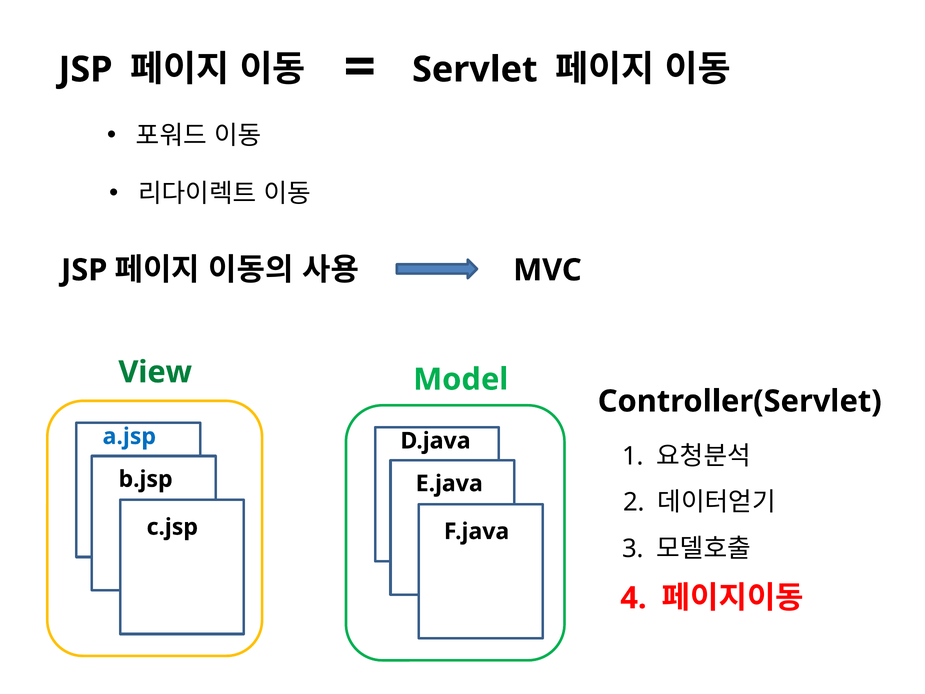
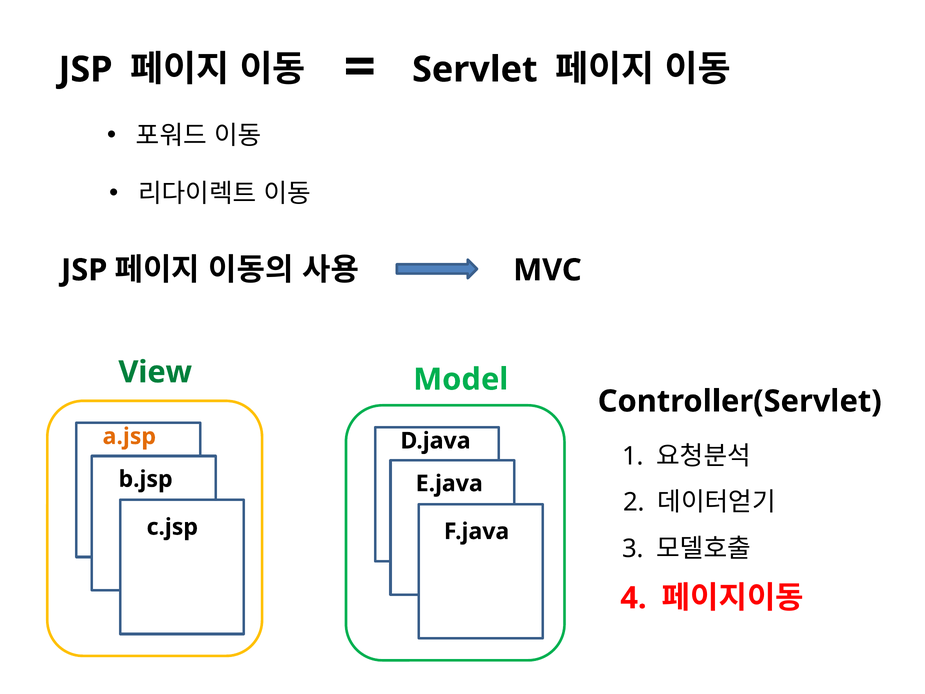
a.jsp colour: blue -> orange (129, 436)
